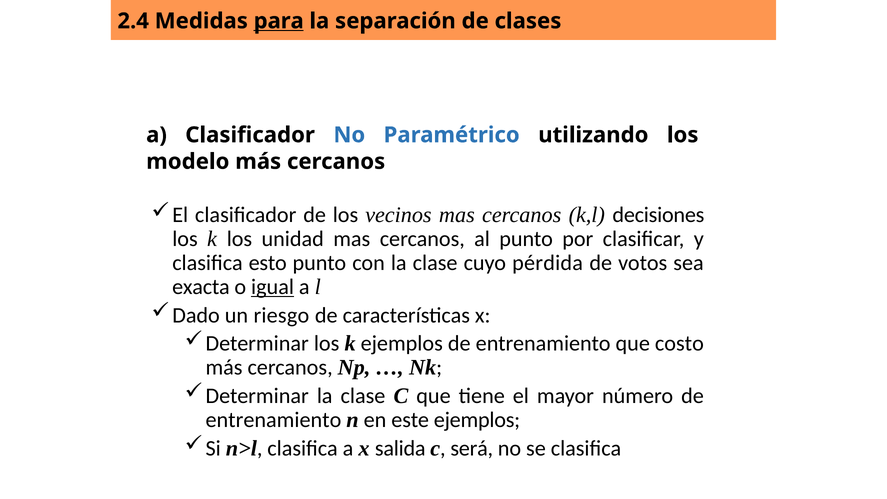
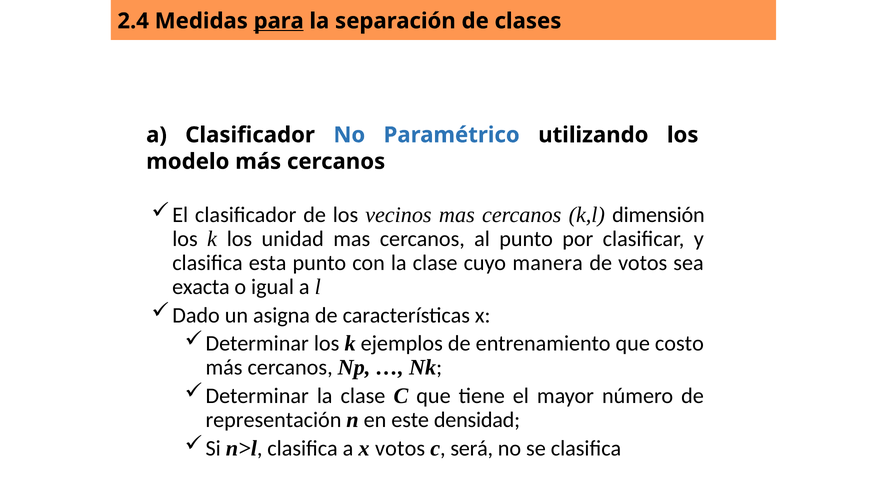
decisiones: decisiones -> dimensión (658, 215)
esto: esto -> esta (268, 263)
pérdida: pérdida -> manera (548, 263)
igual underline: present -> none (273, 287)
riesgo: riesgo -> asigna (282, 315)
entrenamiento: entrenamiento -> representación (273, 420)
este ejemplos: ejemplos -> densidad (477, 420)
x salida: salida -> votos (400, 448)
